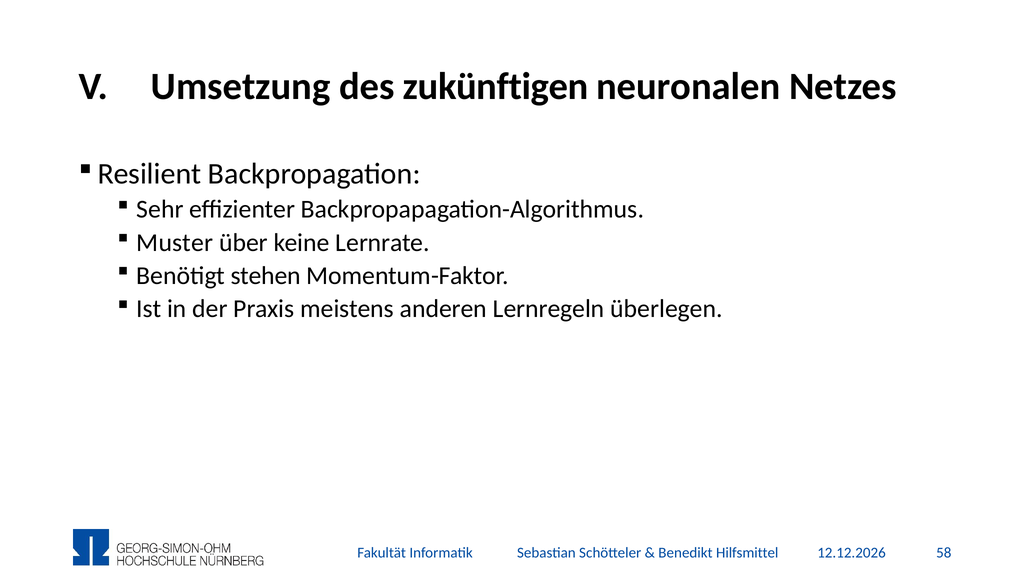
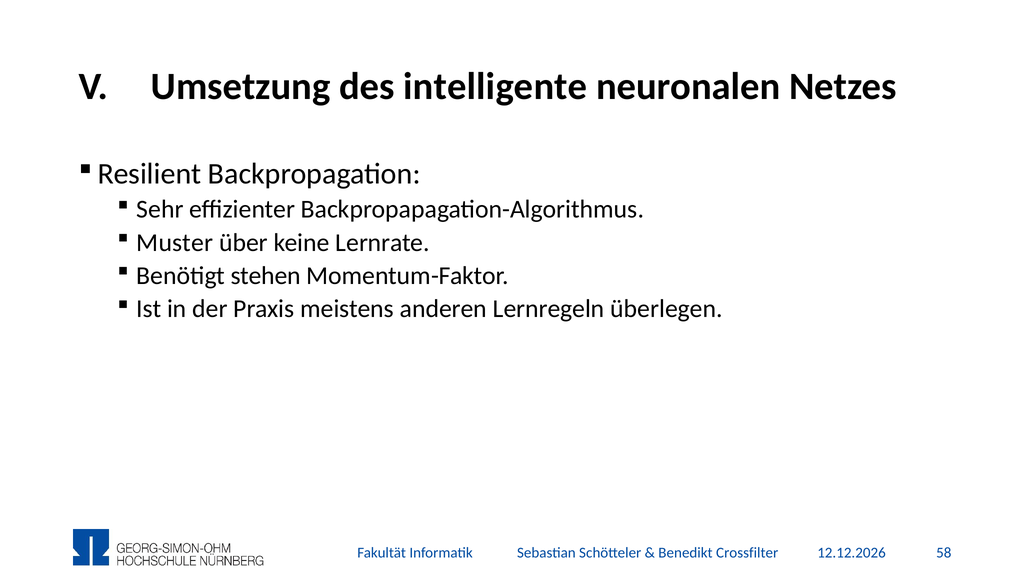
zukünftigen: zukünftigen -> intelligente (495, 87)
Hilfsmittel: Hilfsmittel -> Crossfilter (747, 553)
